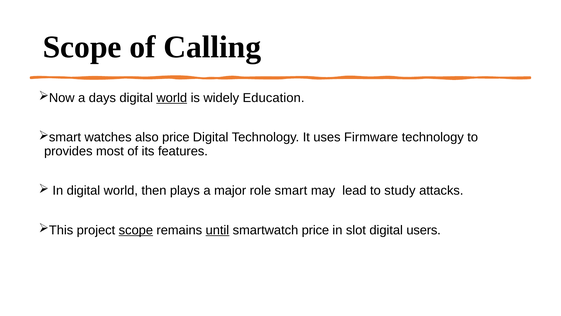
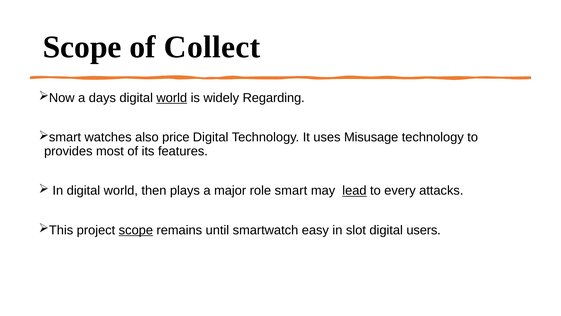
Calling: Calling -> Collect (212, 47)
Education: Education -> Regarding (274, 98)
Firmware: Firmware -> Misusage (371, 137)
lead underline: none -> present (354, 190)
study: study -> every (400, 190)
until underline: present -> none (217, 230)
smartwatch price: price -> easy (315, 230)
